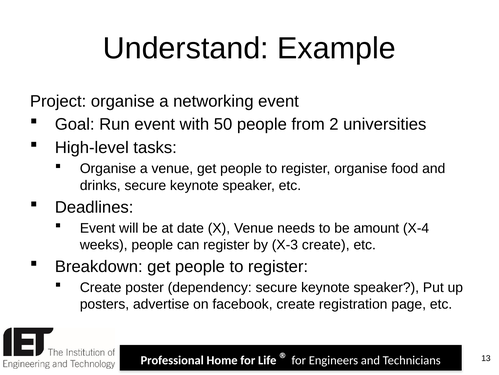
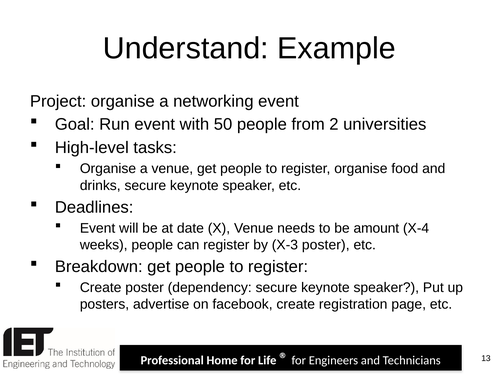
X-3 create: create -> poster (326, 244)
